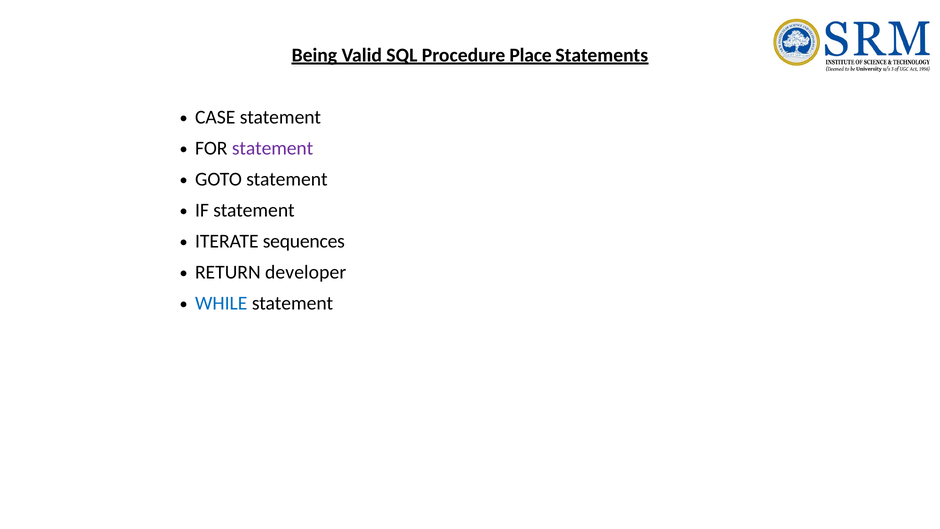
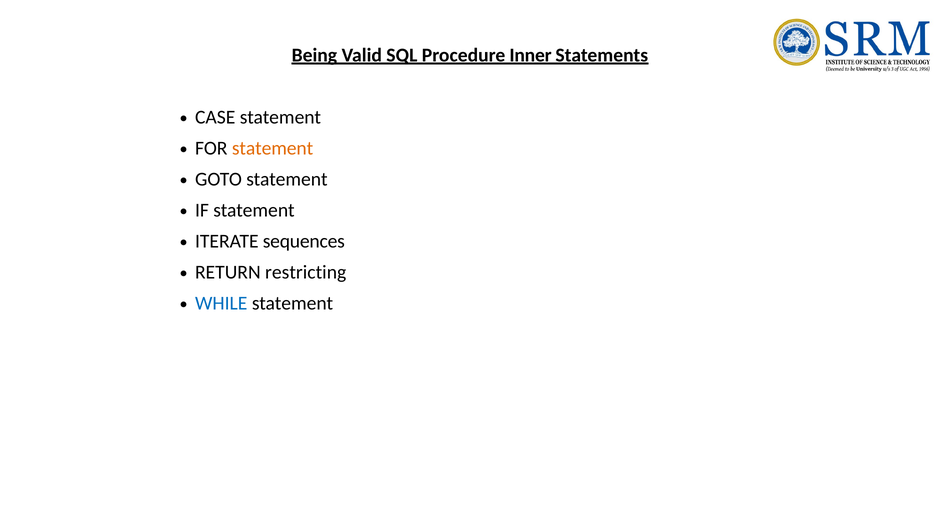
Place: Place -> Inner (531, 55)
statement colour: purple -> orange (273, 148)
developer: developer -> restricting (306, 272)
